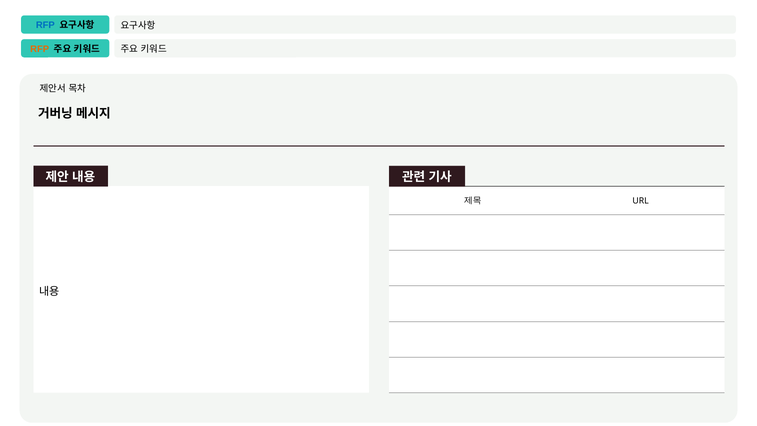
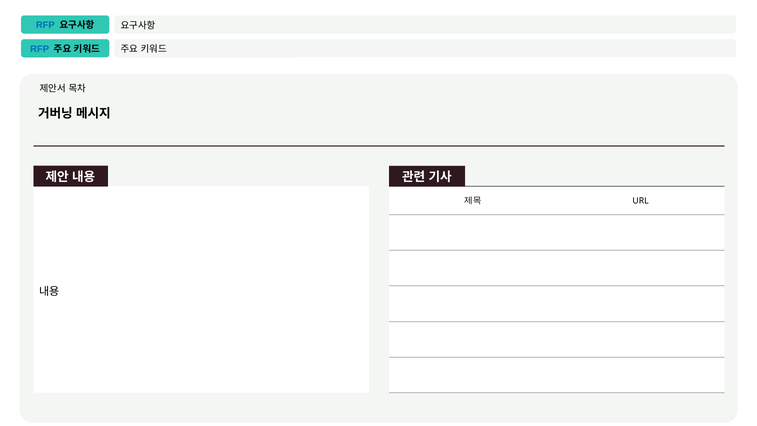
RFP colour: orange -> blue (40, 49)
